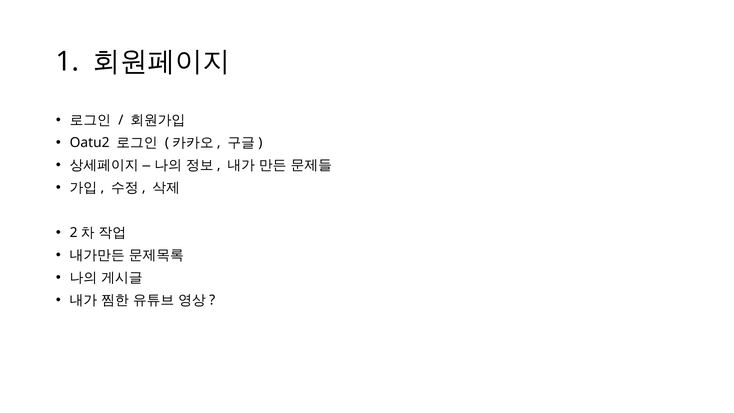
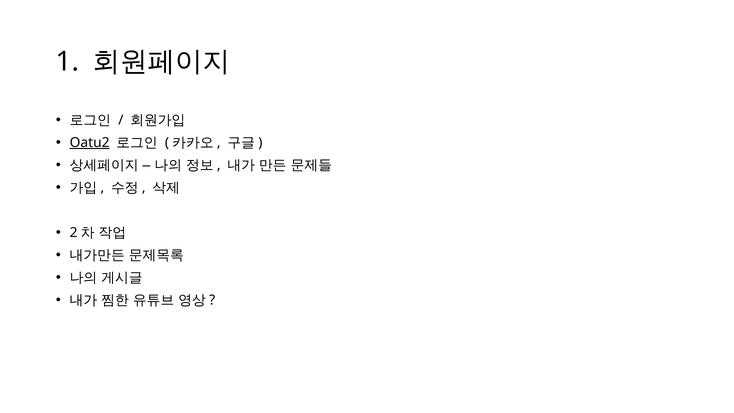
Oatu2 underline: none -> present (90, 143)
